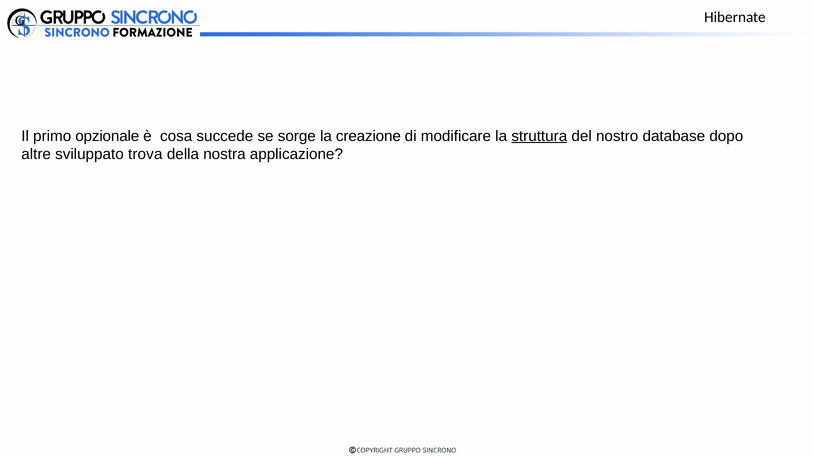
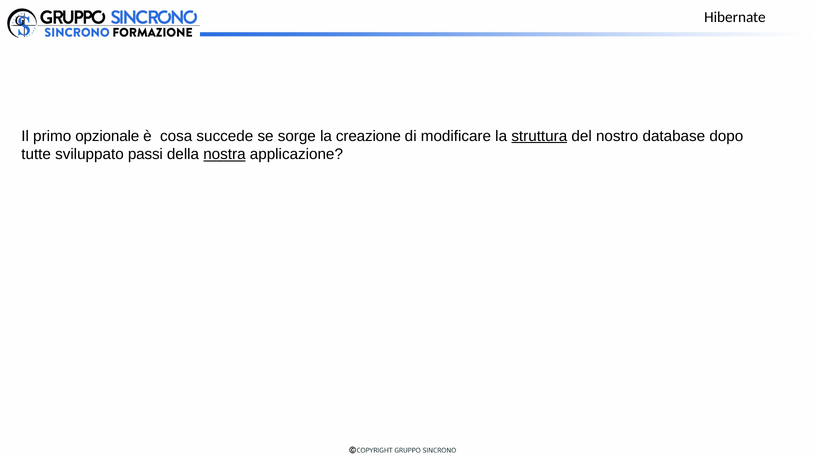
altre: altre -> tutte (36, 155)
trova: trova -> passi (145, 155)
nostra underline: none -> present (224, 155)
